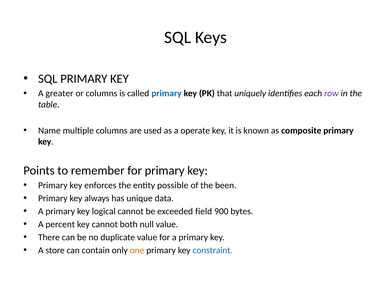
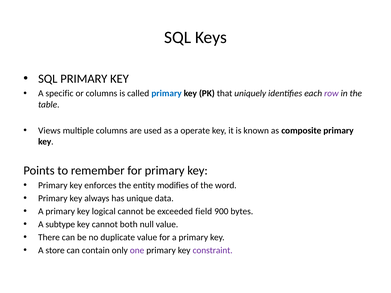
greater: greater -> specific (60, 94)
Name: Name -> Views (49, 131)
possible: possible -> modifies (173, 185)
been: been -> word (226, 185)
percent: percent -> subtype (60, 225)
one colour: orange -> purple (137, 251)
constraint colour: blue -> purple (213, 251)
